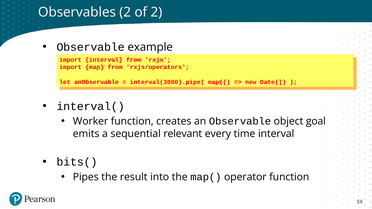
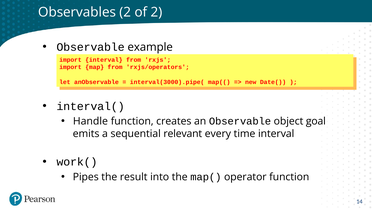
Worker: Worker -> Handle (90, 121)
bits(: bits( -> work( (77, 162)
